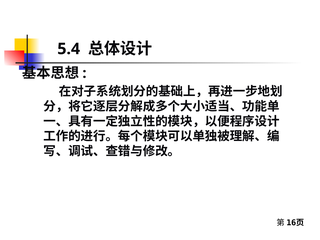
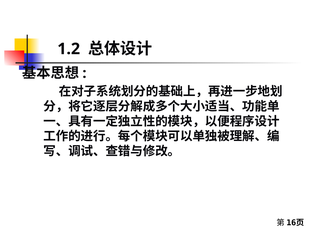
5.4: 5.4 -> 1.2 (69, 49)
